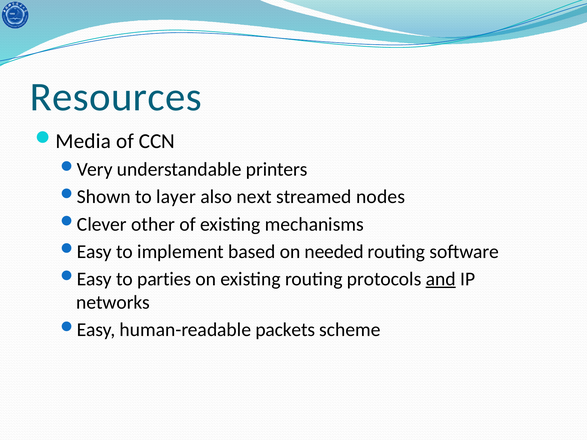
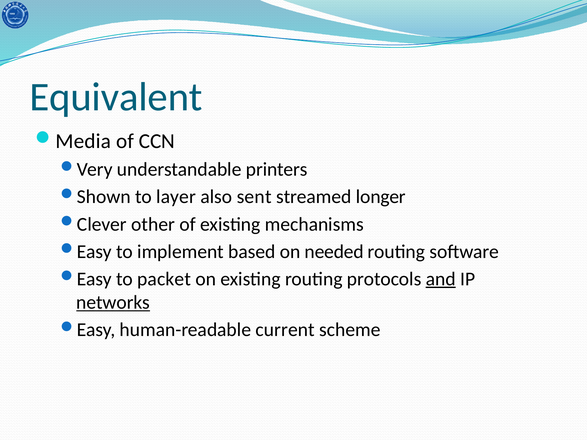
Resources: Resources -> Equivalent (116, 97)
next: next -> sent (254, 197)
nodes: nodes -> longer (381, 197)
parties: parties -> packet (164, 279)
networks underline: none -> present (113, 303)
packets: packets -> current (285, 330)
